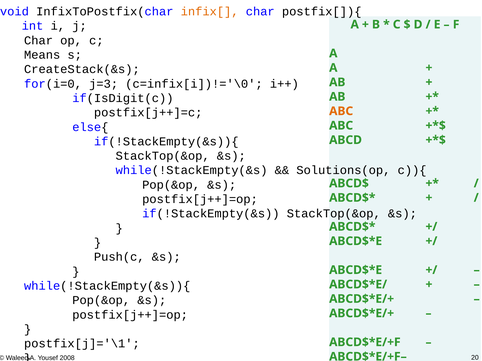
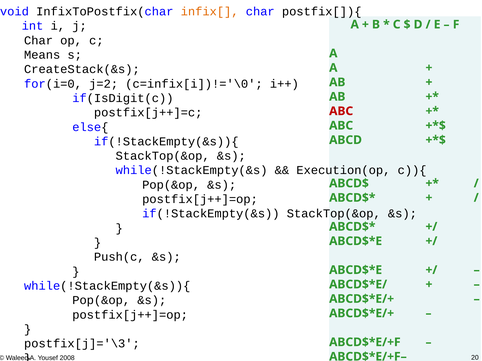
j=3: j=3 -> j=2 (104, 84)
ABC colour: orange -> red (341, 111)
Solutions(op: Solutions(op -> Execution(op (343, 171)
postfix[j]='\1: postfix[j]='\1 -> postfix[j]='\3 (82, 344)
